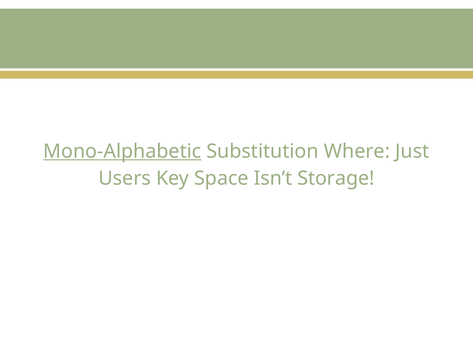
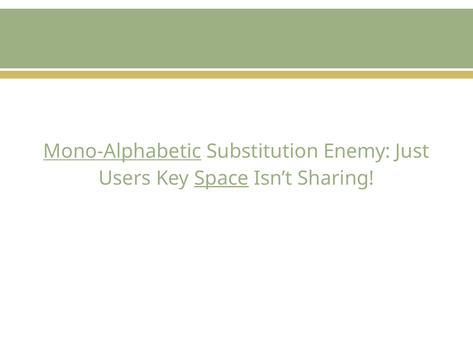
Where: Where -> Enemy (357, 151)
Space underline: none -> present (221, 178)
Storage: Storage -> Sharing (336, 178)
